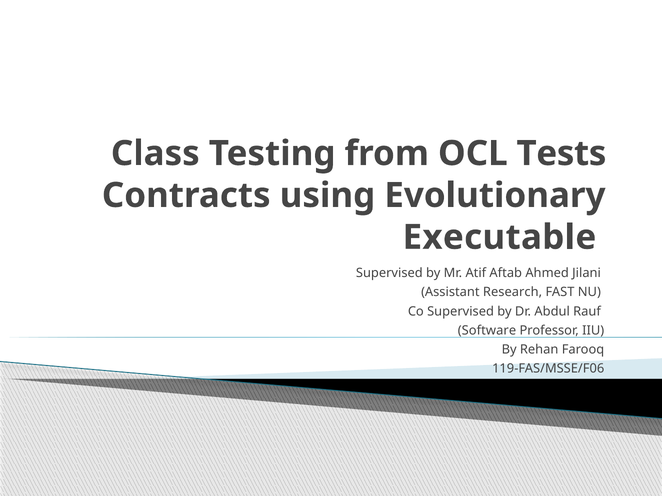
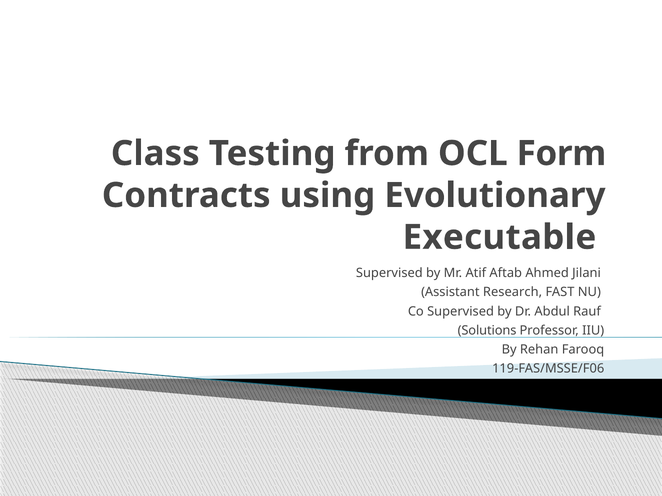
Tests: Tests -> Form (561, 154)
Software: Software -> Solutions (487, 331)
